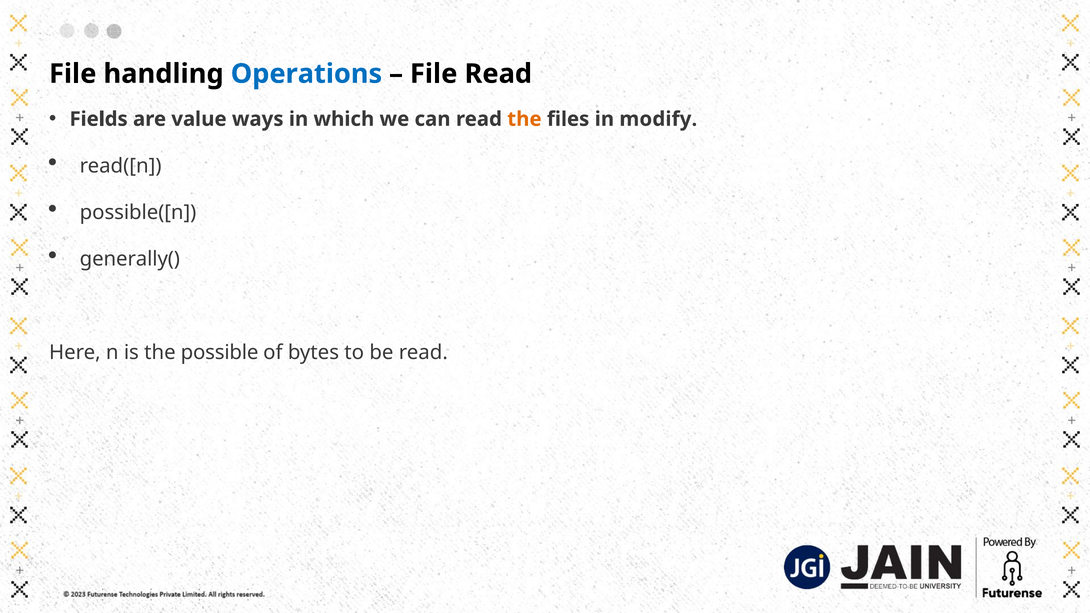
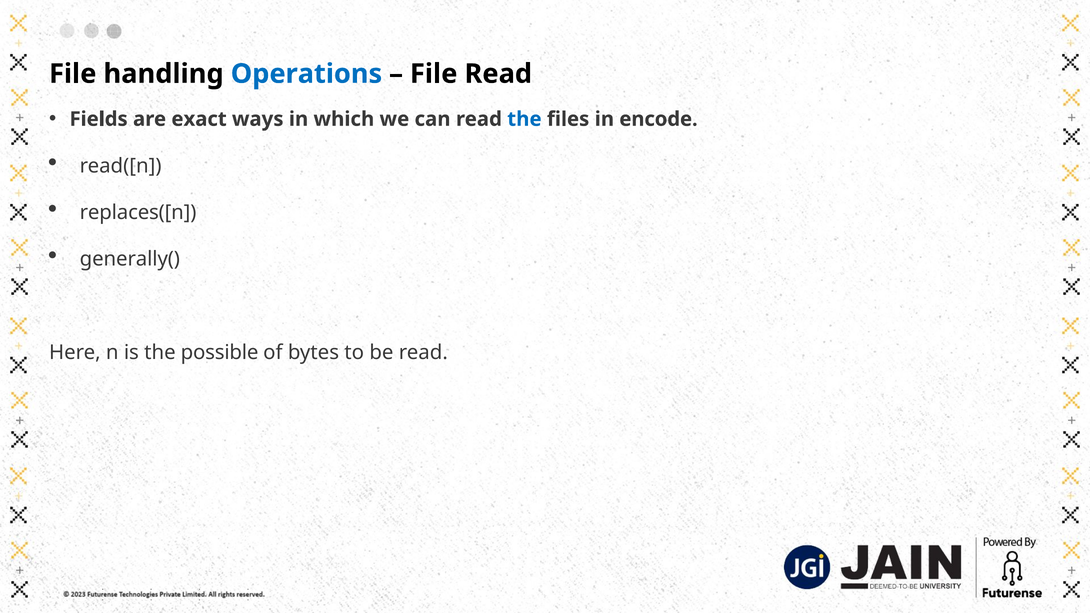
value: value -> exact (199, 119)
the colour: orange -> blue (524, 119)
modify: modify -> encode (658, 119)
possible([n: possible([n -> replaces([n (138, 212)
